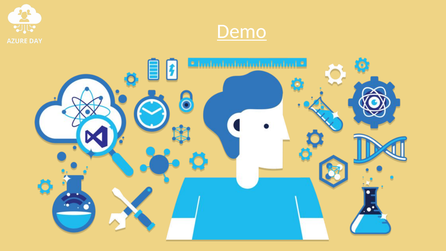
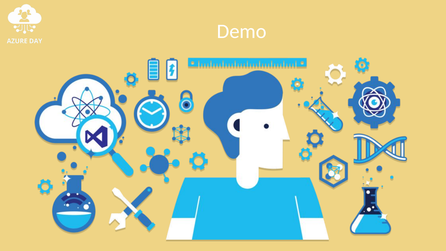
Demo underline: present -> none (242, 31)
